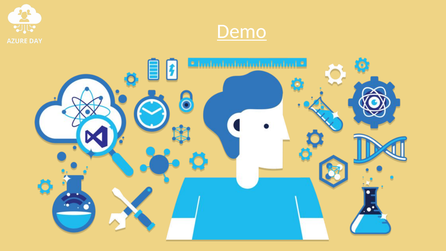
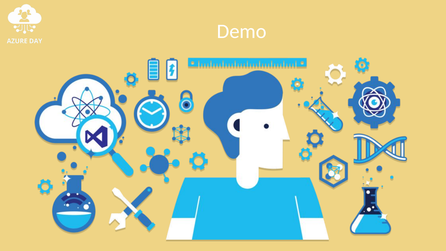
Demo underline: present -> none (242, 31)
